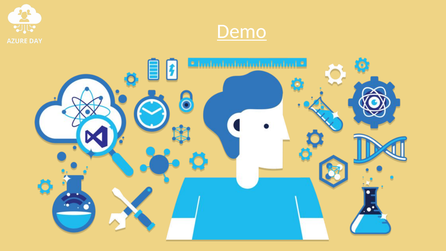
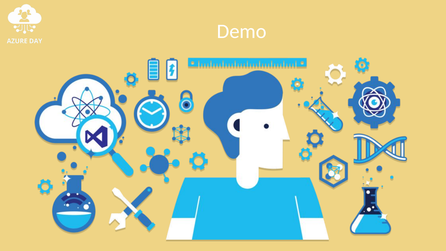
Demo underline: present -> none (242, 31)
